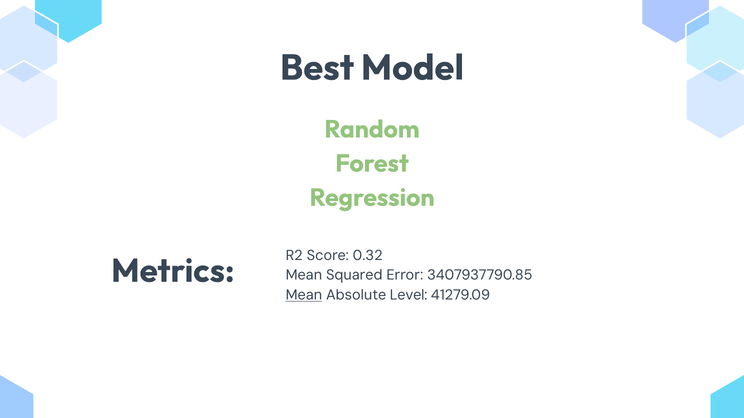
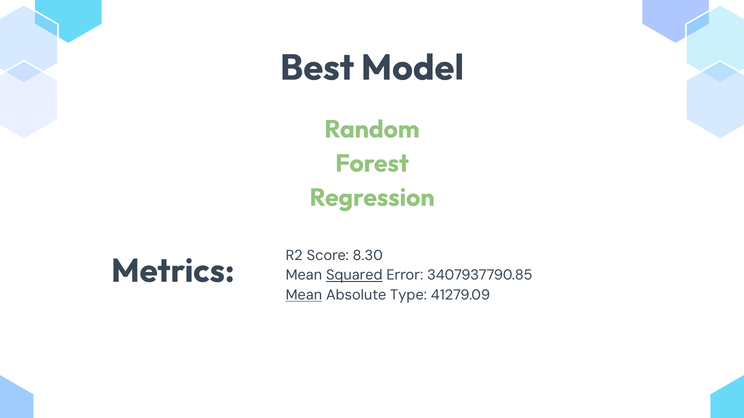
0.32: 0.32 -> 8.30 (368, 256)
Squared underline: none -> present (354, 276)
Level: Level -> Type (408, 295)
